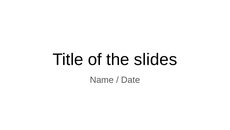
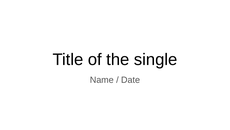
slides: slides -> single (156, 59)
